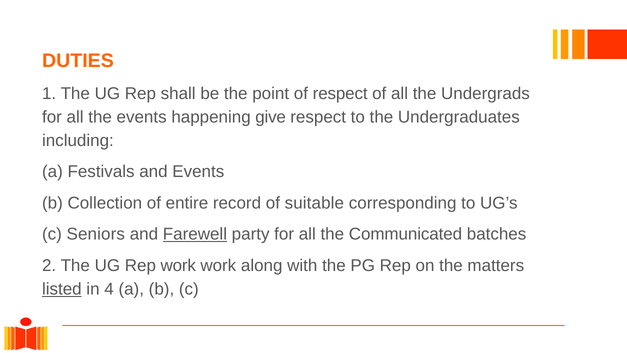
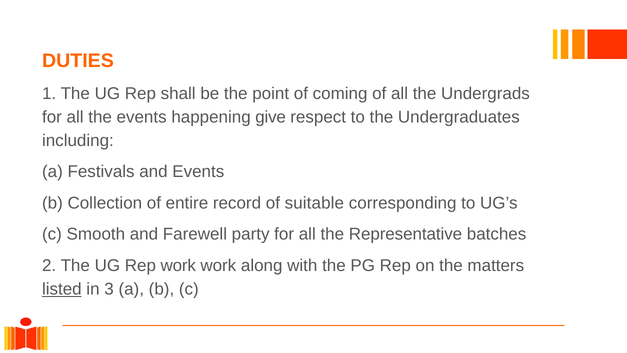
of respect: respect -> coming (340, 93)
Seniors: Seniors -> Smooth (96, 234)
Farewell underline: present -> none (195, 234)
Communicated: Communicated -> Representative (405, 234)
4: 4 -> 3 (109, 289)
